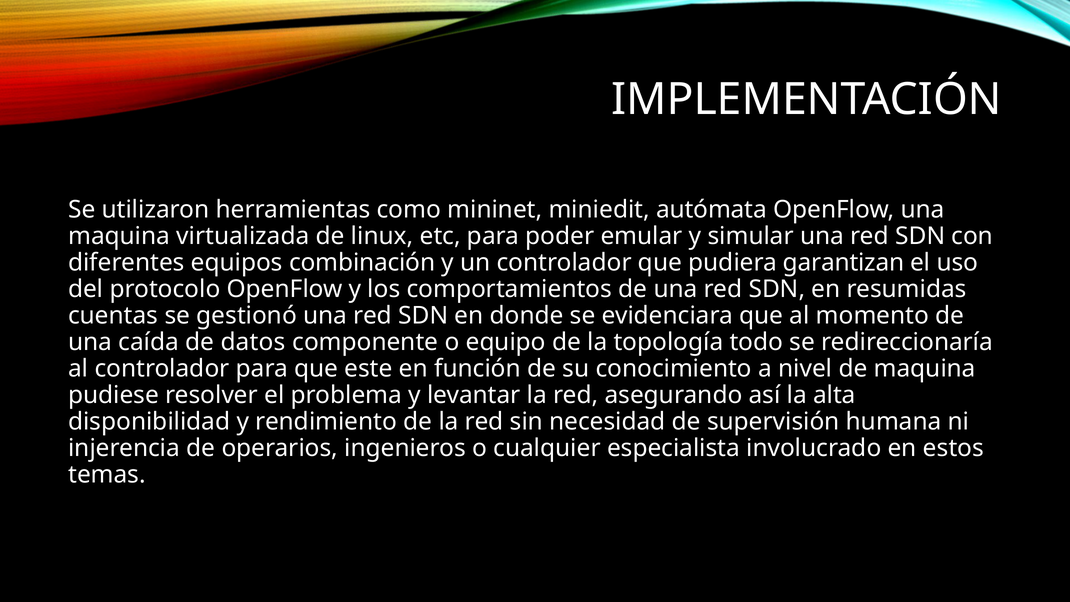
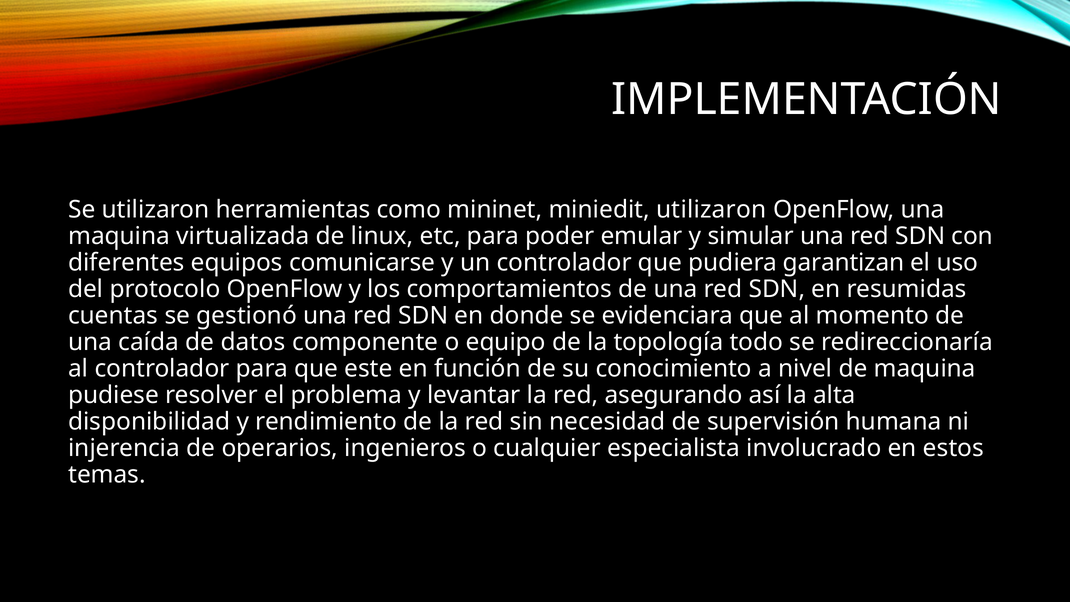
miniedit autómata: autómata -> utilizaron (711, 210)
combinación: combinación -> comunicarse (362, 263)
